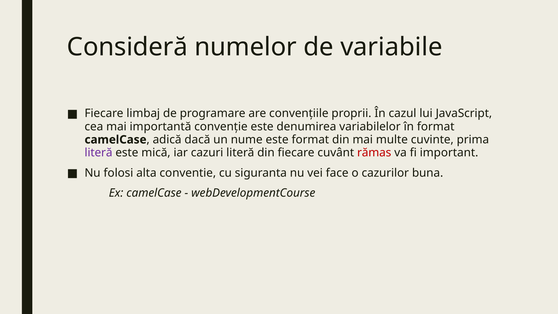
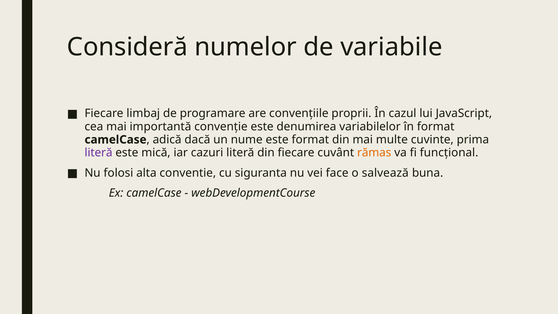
rămas colour: red -> orange (374, 153)
important: important -> funcțional (449, 153)
cazurilor: cazurilor -> salvează (385, 173)
